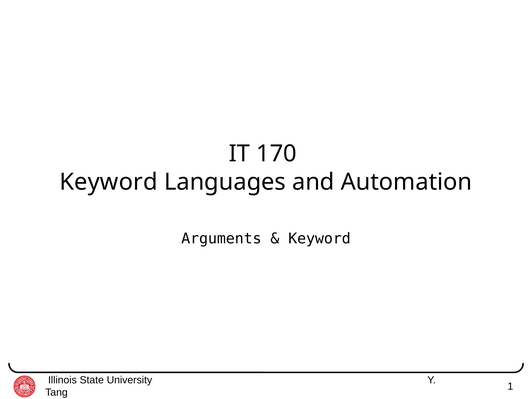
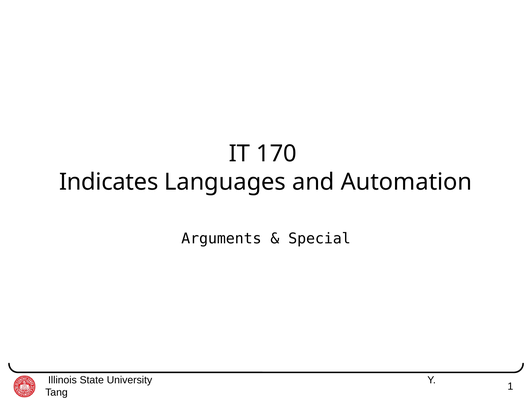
Keyword: Keyword -> Indicates (109, 182)
Keyword: Keyword -> Special (319, 239)
